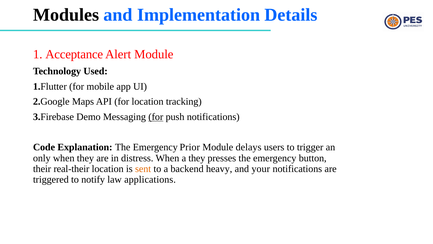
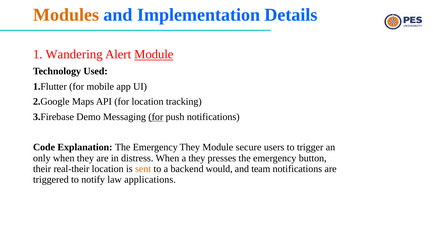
Modules colour: black -> orange (66, 15)
Acceptance: Acceptance -> Wandering (74, 54)
Module underline: none -> present (154, 54)
Emergency Prior: Prior -> They (190, 147)
delays: delays -> secure (249, 147)
heavy: heavy -> would (219, 169)
your: your -> team (261, 169)
